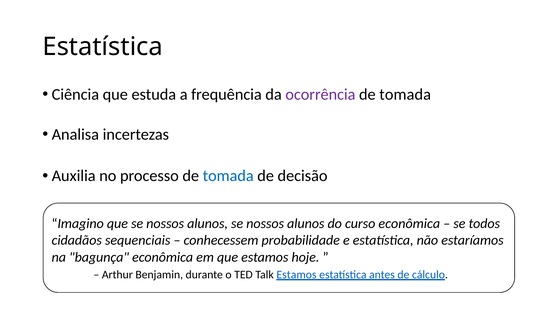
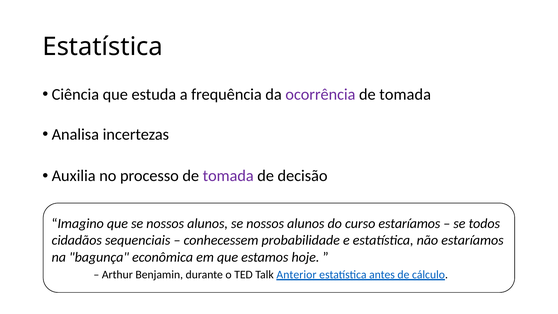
tomada colour: blue -> purple (228, 176)
curso econômica: econômica -> estaríamos (409, 224)
Talk Estamos: Estamos -> Anterior (296, 275)
